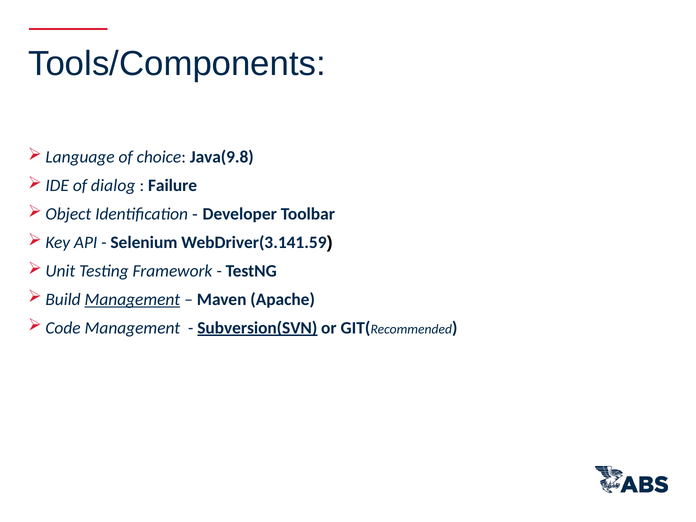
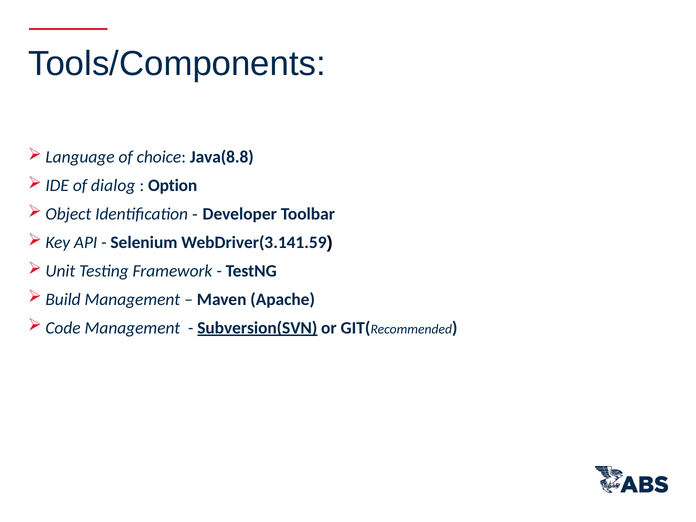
Java(9.8: Java(9.8 -> Java(8.8 (222, 157)
Failure: Failure -> Option (173, 185)
Management underline: present -> none (132, 299)
